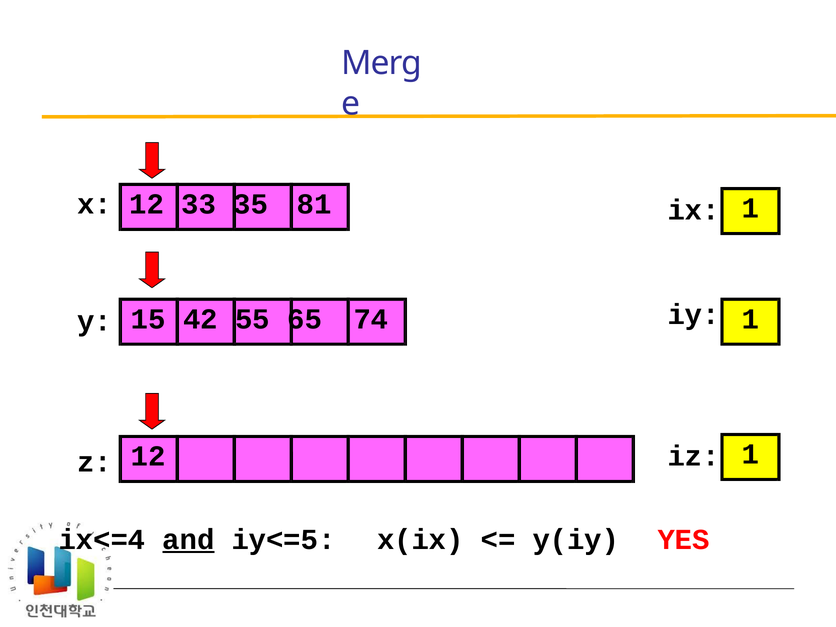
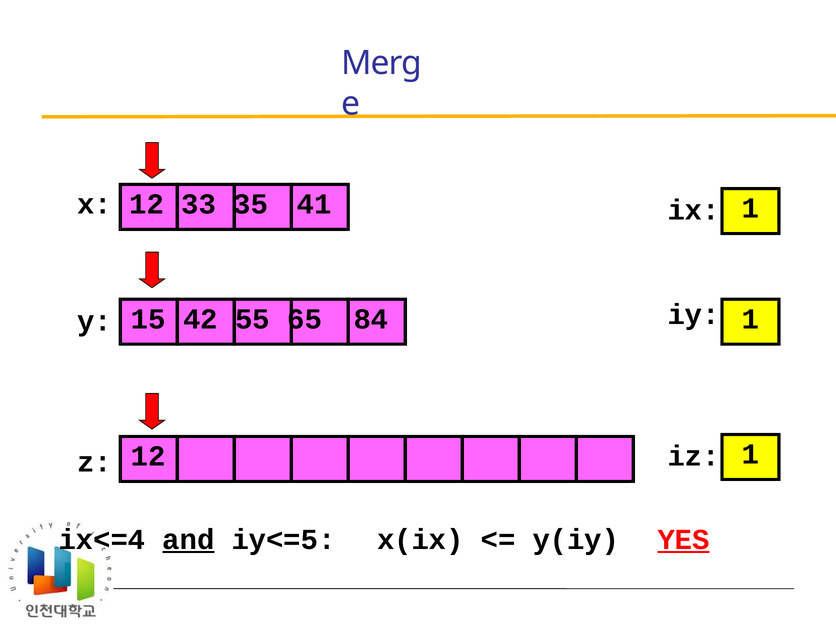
81: 81 -> 41 (314, 204)
74: 74 -> 84 (371, 319)
YES underline: none -> present (684, 540)
